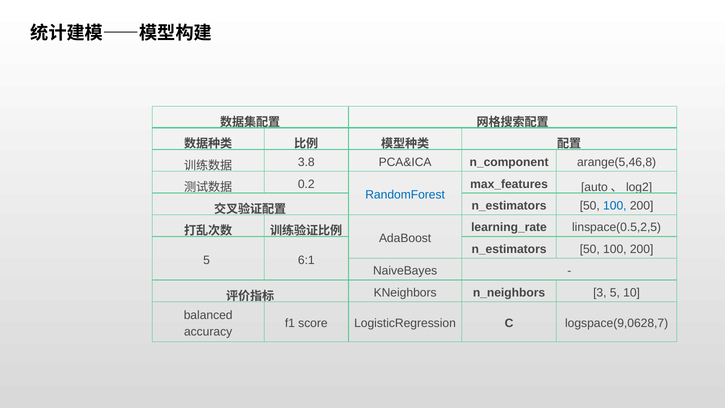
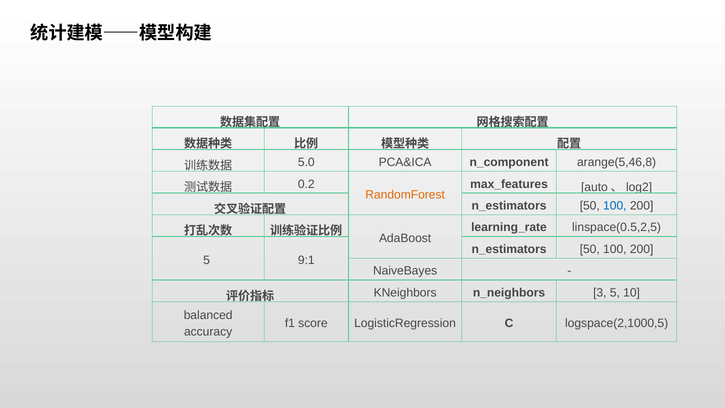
3.8: 3.8 -> 5.0 (306, 162)
RandomForest colour: blue -> orange (405, 195)
6:1: 6:1 -> 9:1 (306, 260)
logspace(9,0628,7: logspace(9,0628,7 -> logspace(2,1000,5 (617, 323)
